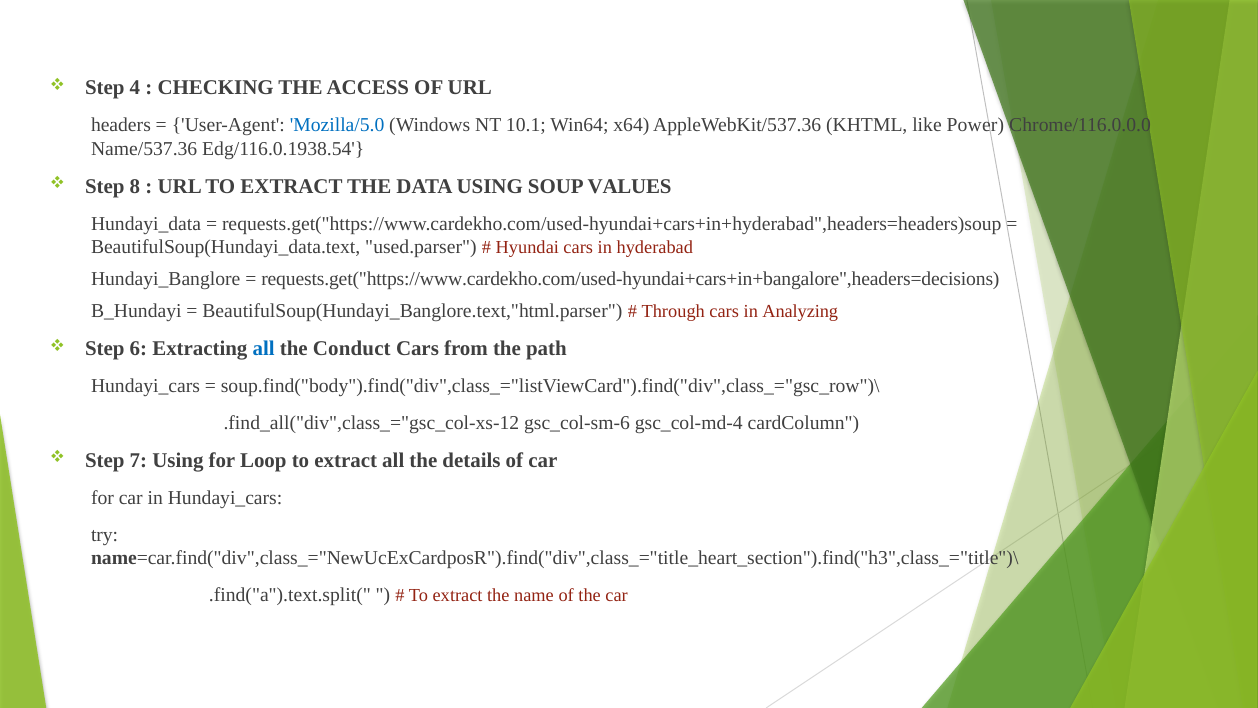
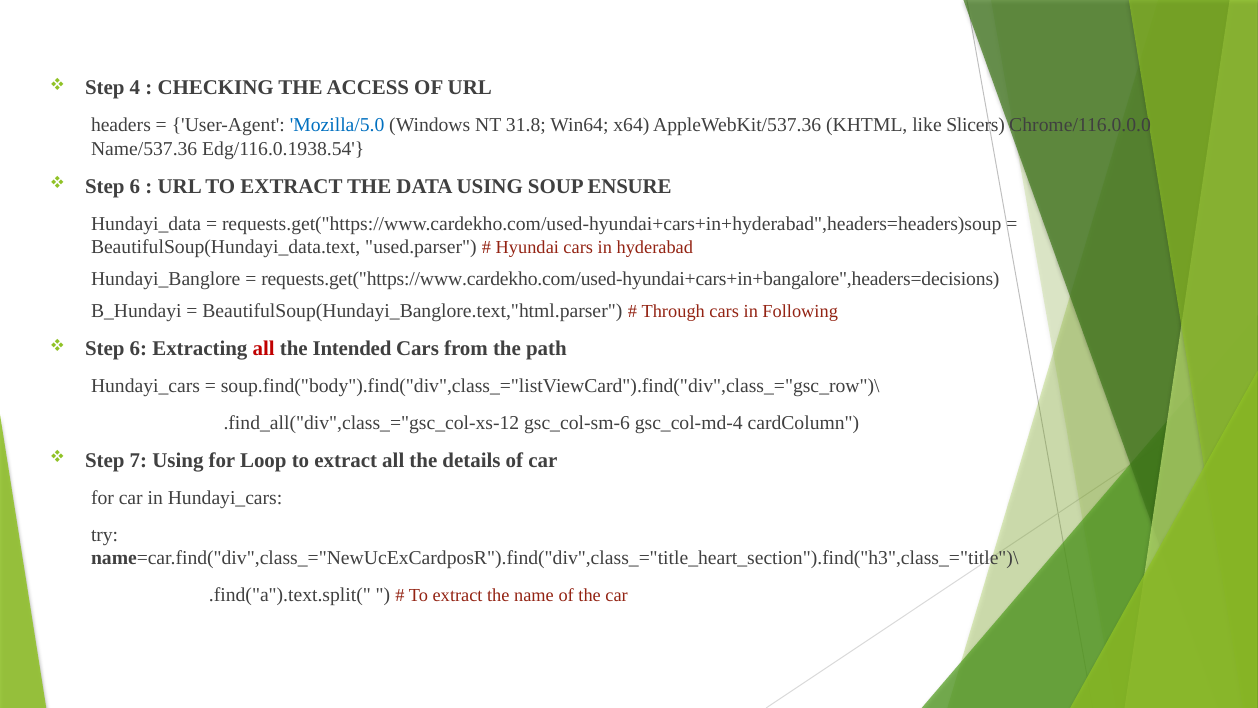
10.1: 10.1 -> 31.8 (526, 125)
Power: Power -> Slicers (976, 125)
8: 8 -> 6 (135, 186)
VALUES: VALUES -> ENSURE (630, 186)
Analyzing: Analyzing -> Following (800, 311)
all colour: blue -> red (264, 348)
Conduct: Conduct -> Intended (352, 348)
